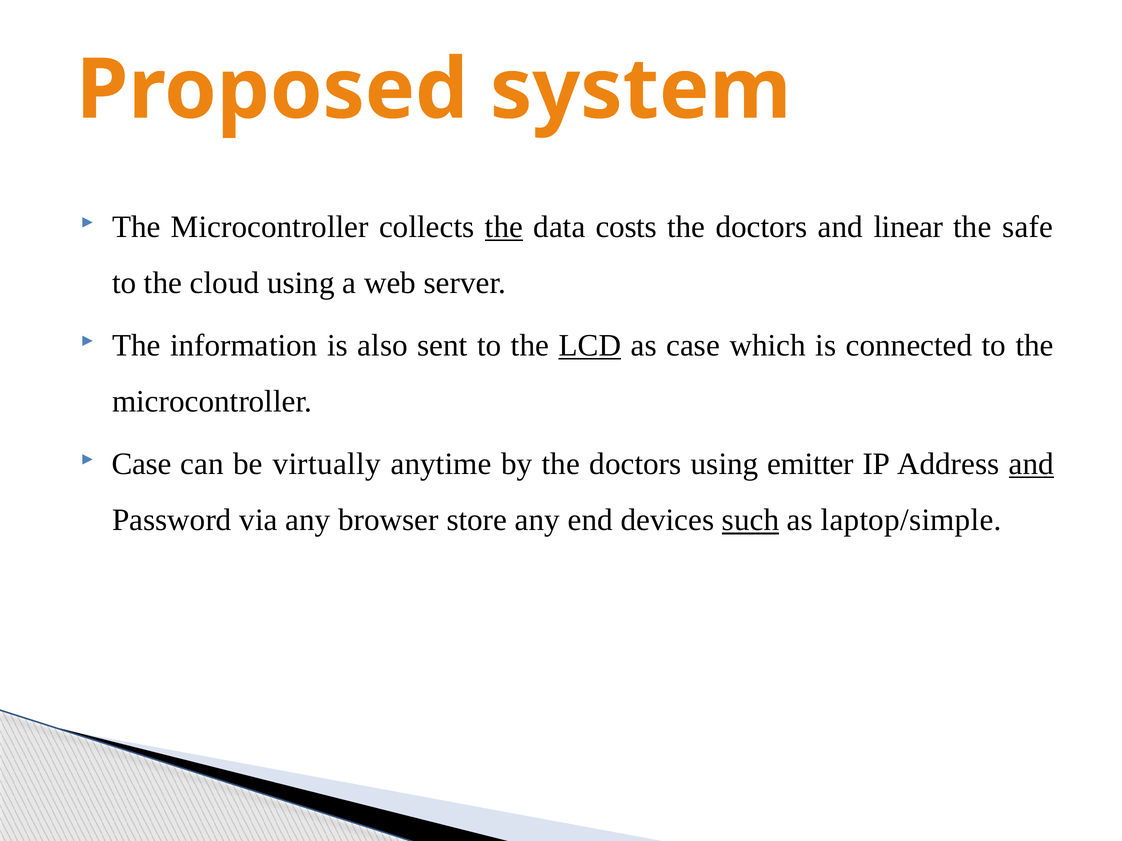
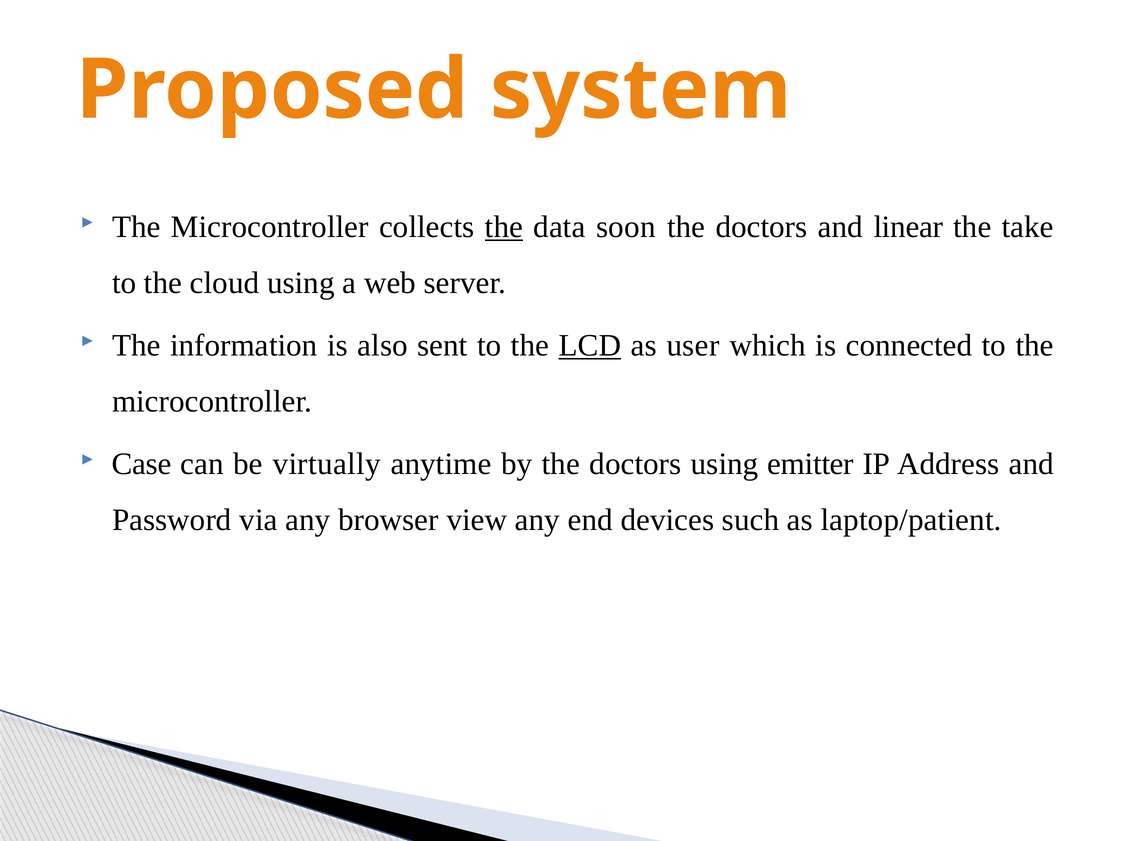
costs: costs -> soon (626, 227)
safe: safe -> take (1028, 227)
as case: case -> user (693, 346)
and underline: present -> none (1031, 464)
store: store -> view (477, 520)
such underline: present -> none (751, 520)
laptop/simple: laptop/simple -> laptop/patient (911, 520)
